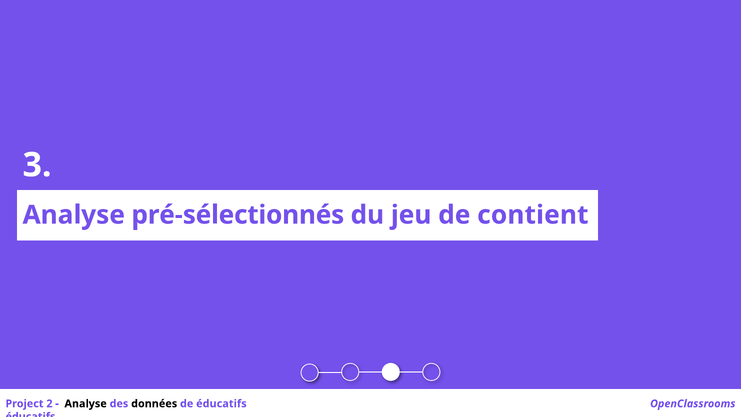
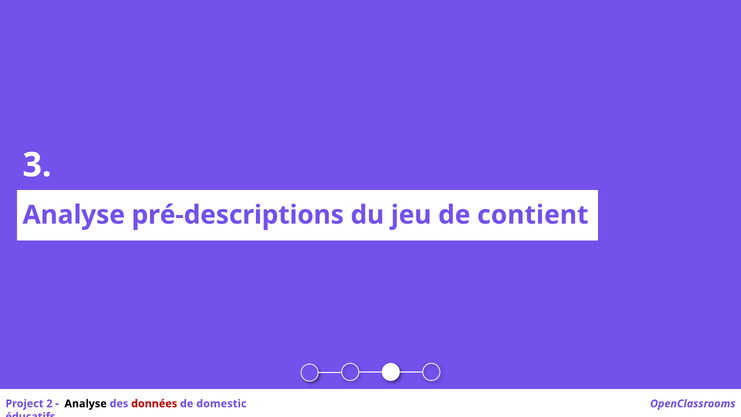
pré-sélectionnés: pré-sélectionnés -> pré-descriptions (238, 215)
données colour: black -> red (154, 404)
de éducatifs: éducatifs -> domestic (221, 404)
